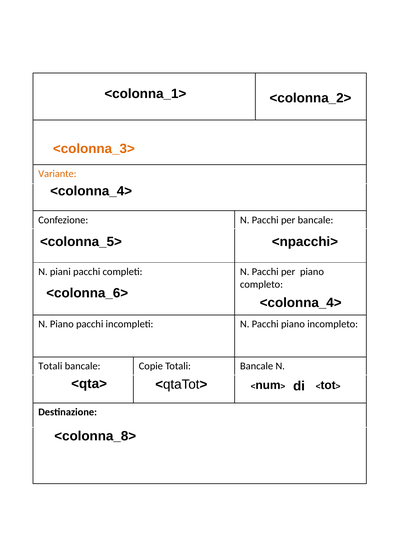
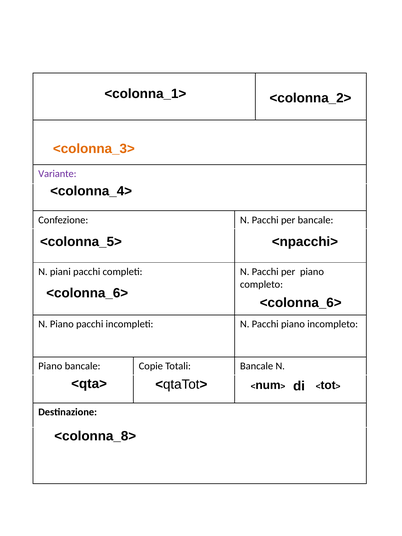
Variante colour: orange -> purple (57, 174)
<colonna_4>: <colonna_4> -> <colonna_6> (301, 303)
Totali: Totali -> Piano (50, 366)
